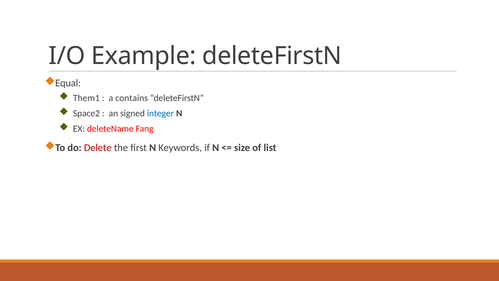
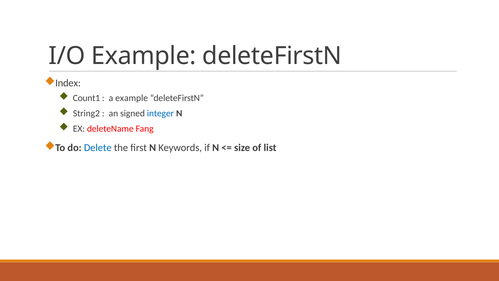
Equal: Equal -> Index (68, 83)
Them1: Them1 -> Count1 (86, 98)
a contains: contains -> example (132, 98)
Space2: Space2 -> String2 (86, 113)
Delete colour: red -> blue (98, 147)
